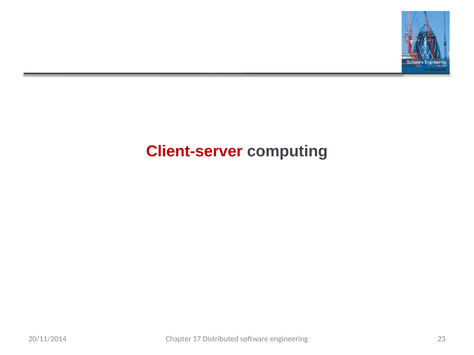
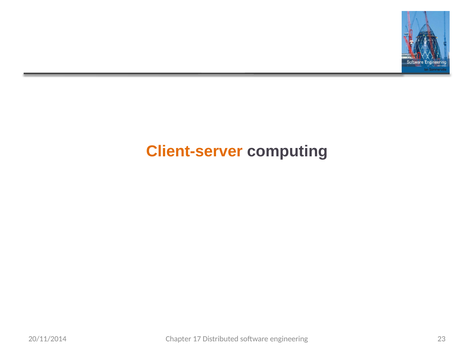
Client-server colour: red -> orange (194, 152)
